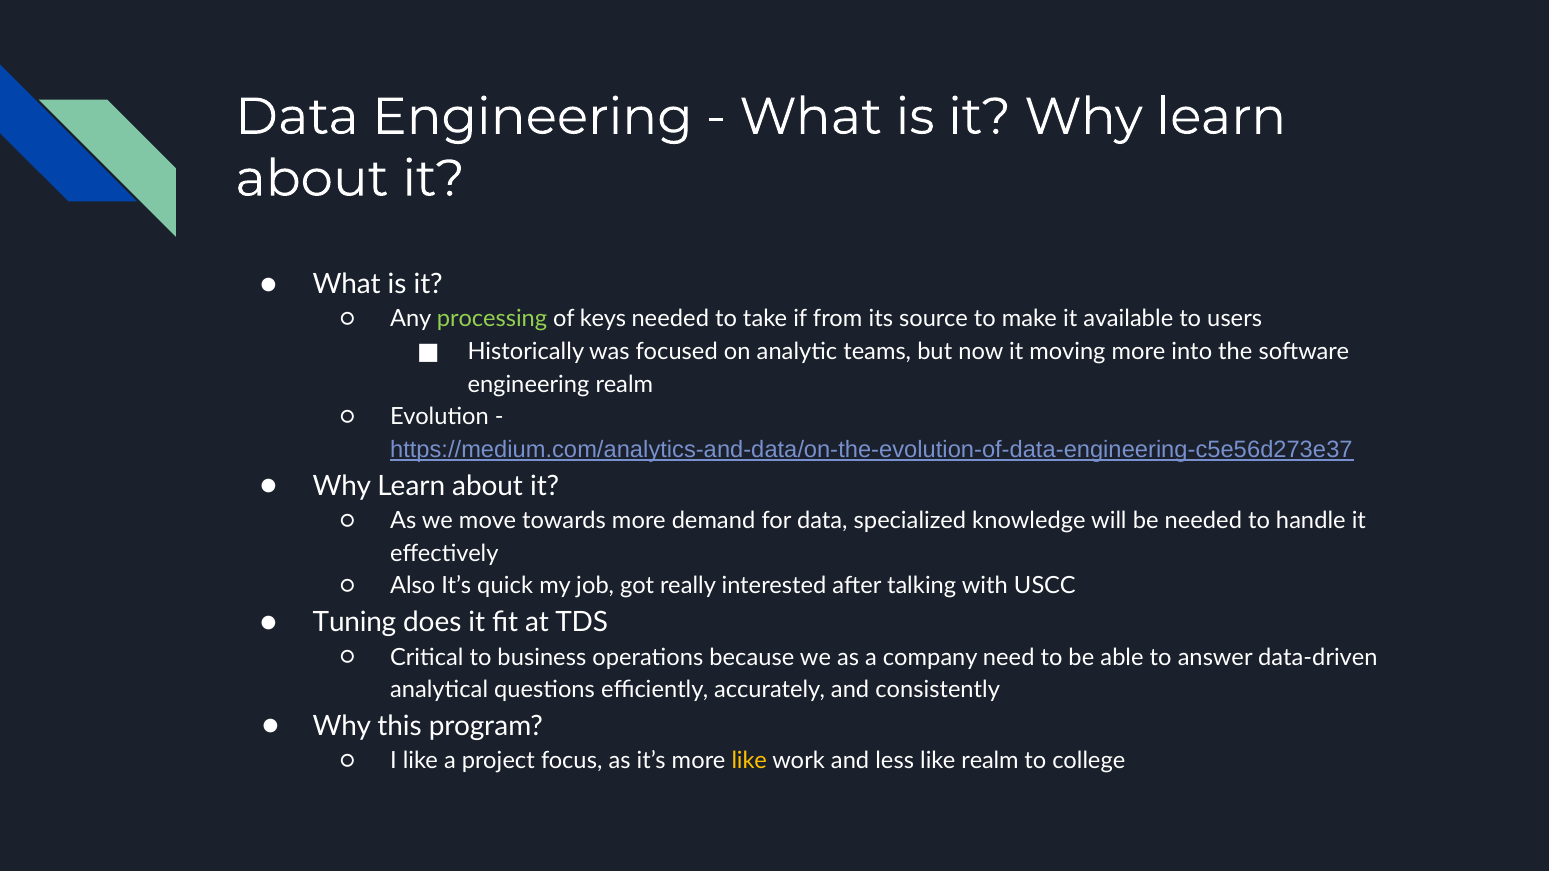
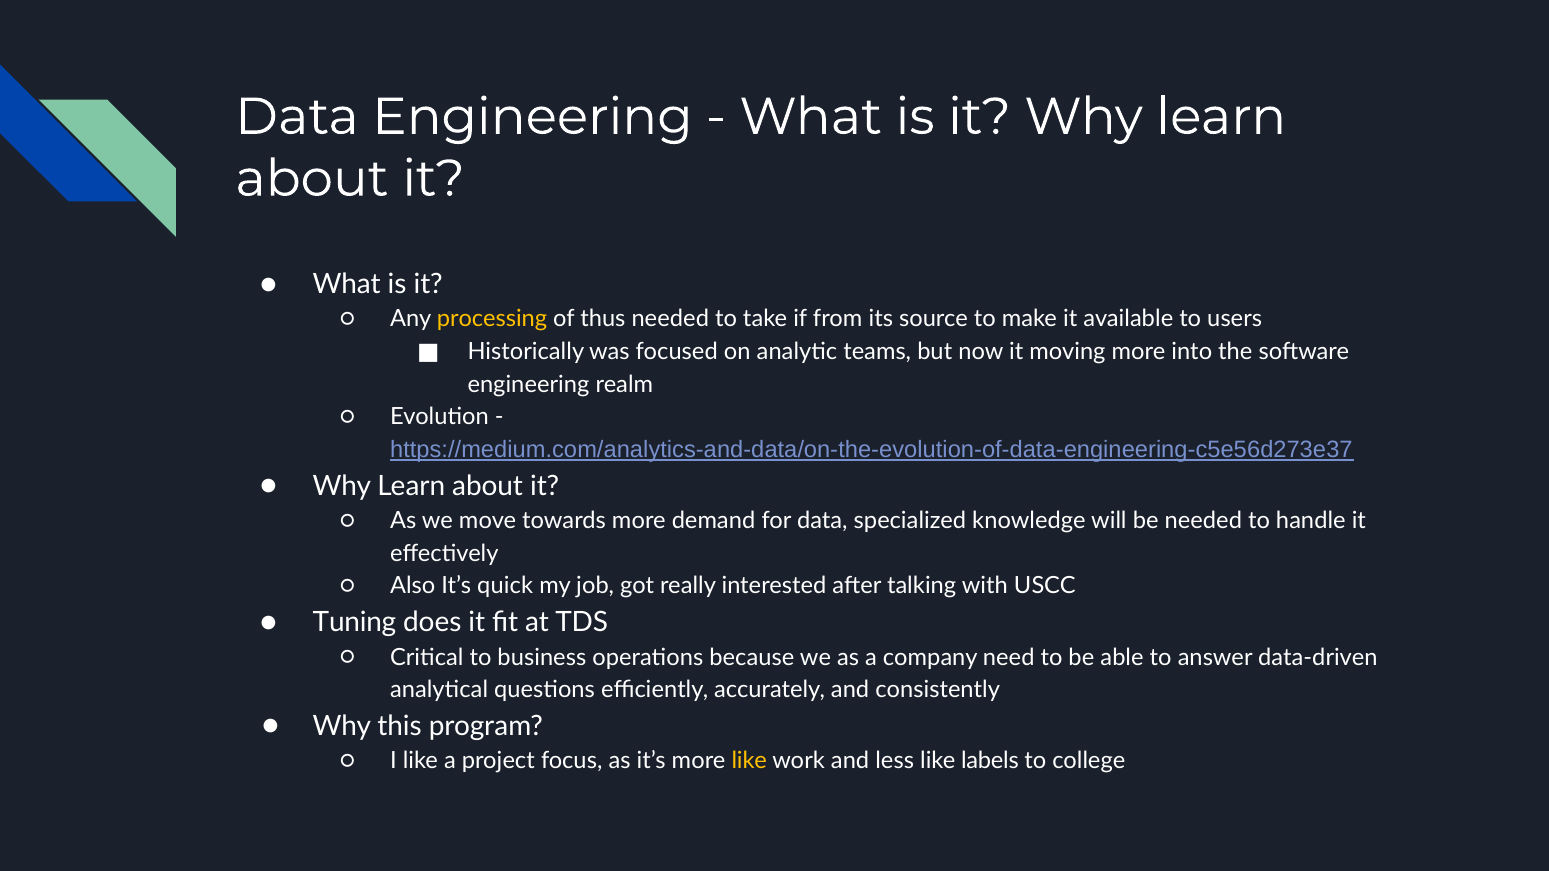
processing colour: light green -> yellow (492, 319)
keys: keys -> thus (603, 319)
like realm: realm -> labels (990, 761)
